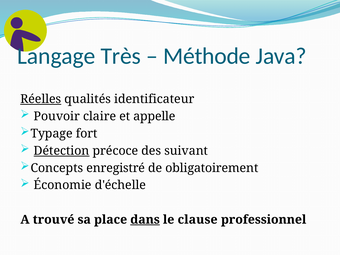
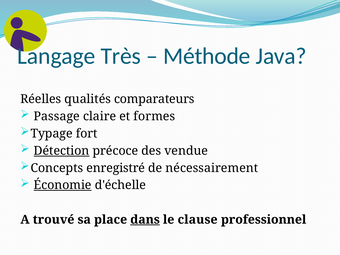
Réelles underline: present -> none (41, 99)
identificateur: identificateur -> comparateurs (154, 99)
Pouvoir: Pouvoir -> Passage (57, 116)
appelle: appelle -> formes (154, 116)
suivant: suivant -> vendue (186, 151)
obligatoirement: obligatoirement -> nécessairement (212, 168)
Économie underline: none -> present (63, 185)
